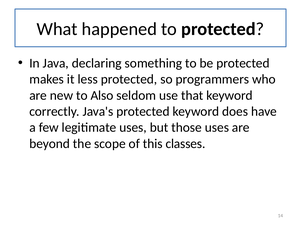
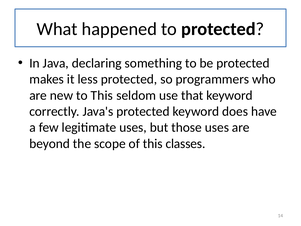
to Also: Also -> This (102, 95)
